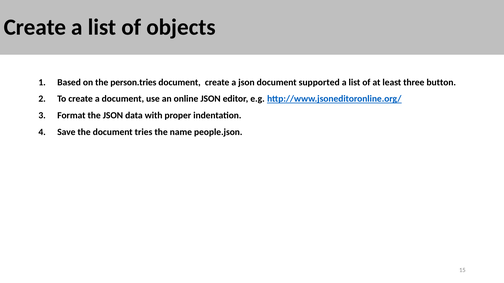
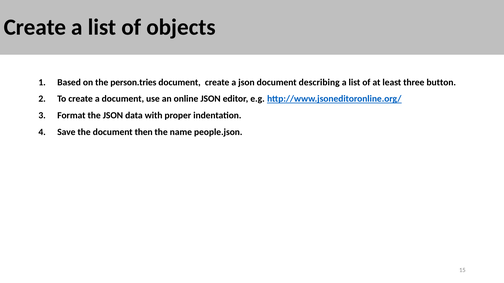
supported: supported -> describing (319, 82)
tries: tries -> then (144, 132)
